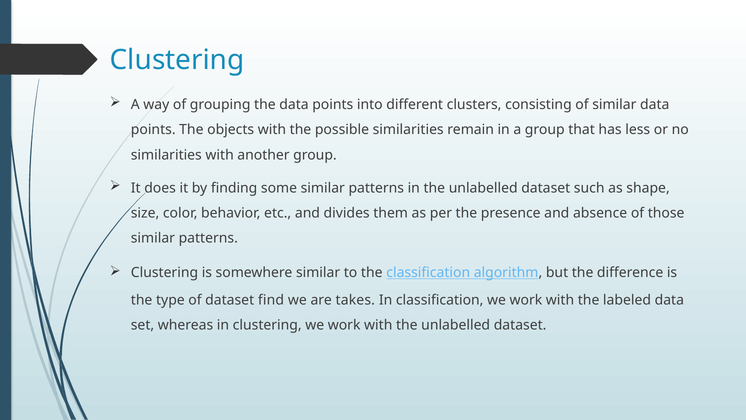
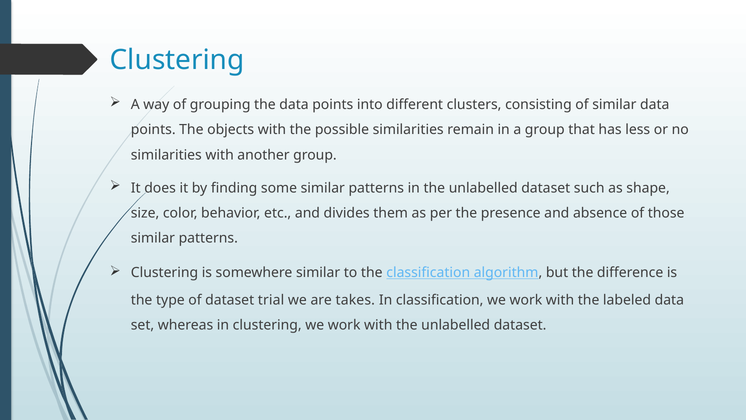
find: find -> trial (271, 300)
